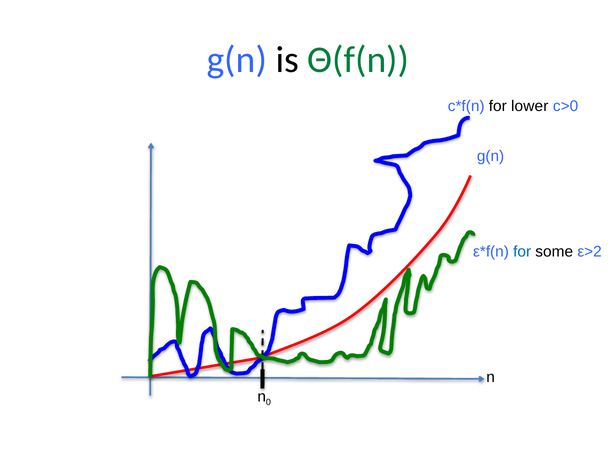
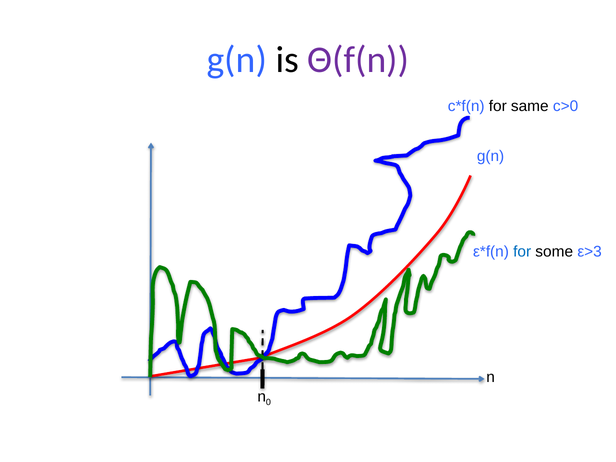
Θ(f(n colour: green -> purple (358, 60)
lower: lower -> same (530, 106)
ε>2: ε>2 -> ε>3 (590, 252)
